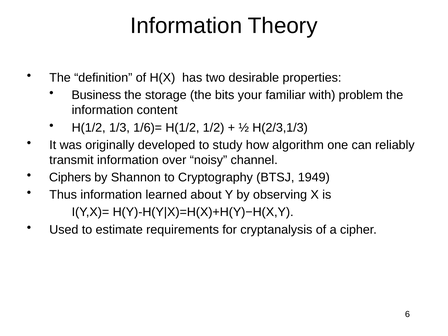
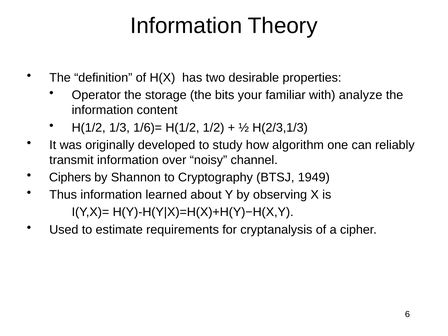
Business: Business -> Operator (96, 95)
problem: problem -> analyze (361, 95)
